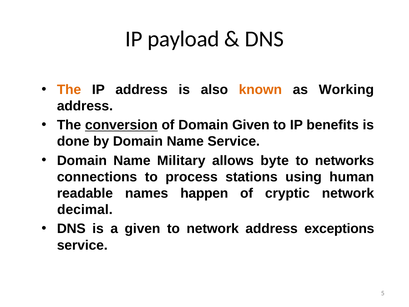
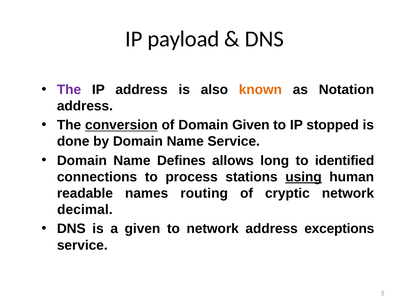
The colour: orange -> purple (69, 90)
Working: Working -> Notation (346, 90)
benefits: benefits -> stopped (333, 125)
Military: Military -> Defines (181, 160)
byte: byte -> long (275, 160)
networks: networks -> identified (345, 160)
using underline: none -> present (304, 177)
happen: happen -> routing (204, 193)
